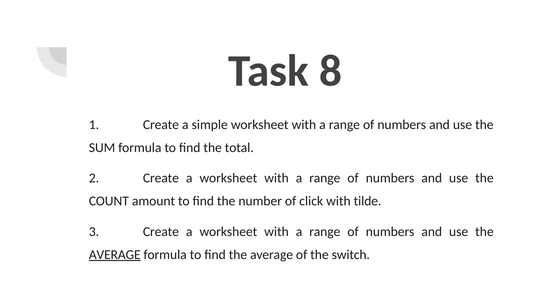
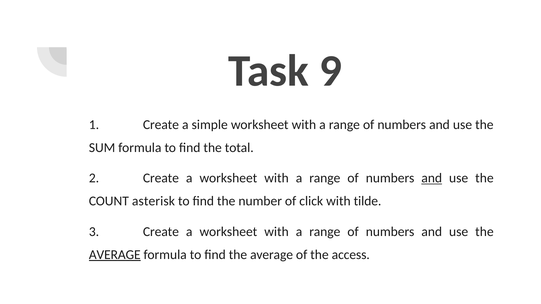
8: 8 -> 9 (330, 71)
and underline: none -> present (432, 178)
amount: amount -> asterisk (153, 201)
switch: switch -> access (351, 255)
